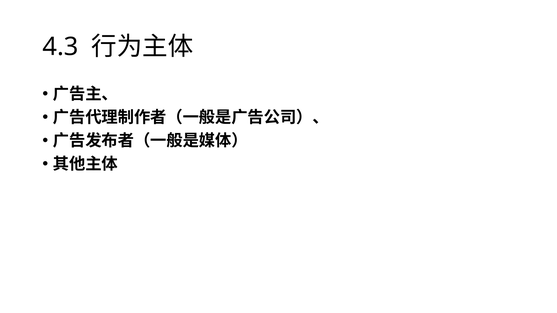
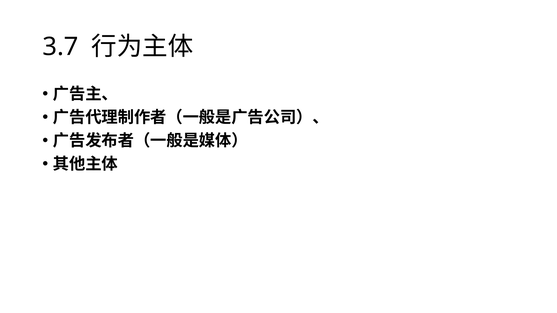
4.3: 4.3 -> 3.7 (60, 47)
